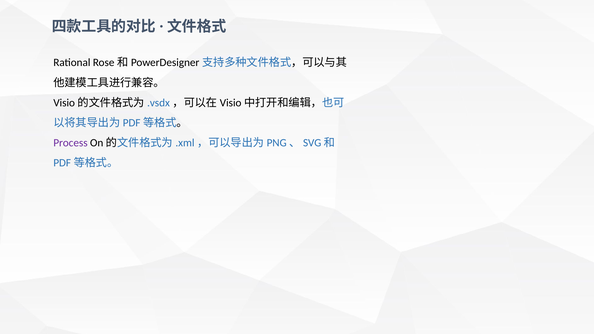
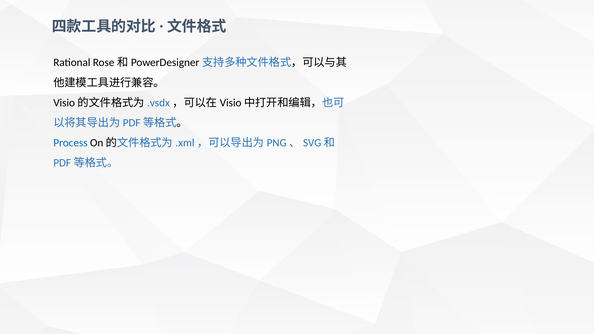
Process colour: purple -> blue (70, 143)
